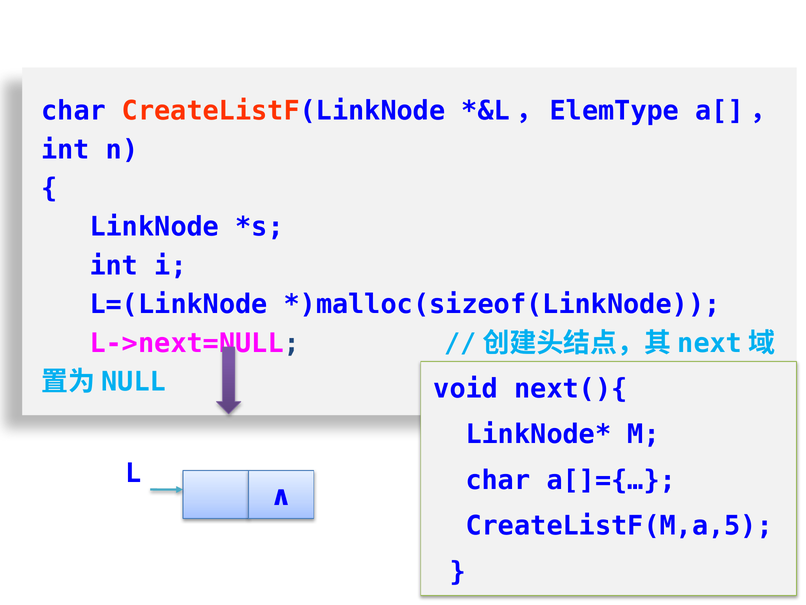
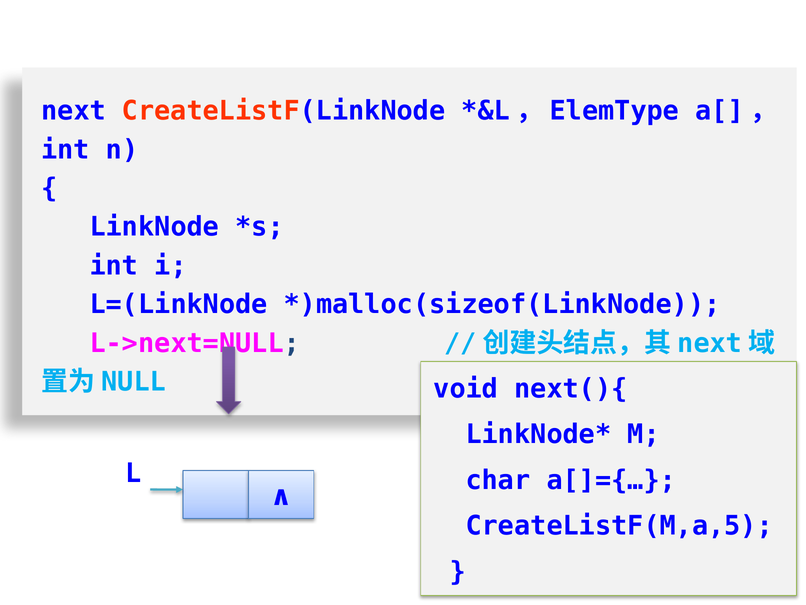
char: char -> next (74, 111)
